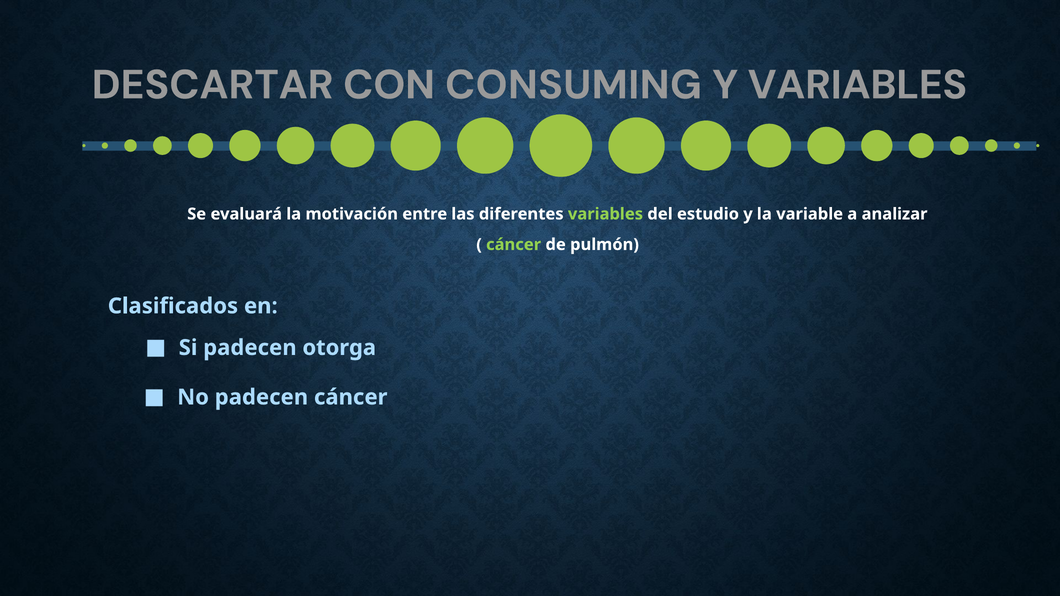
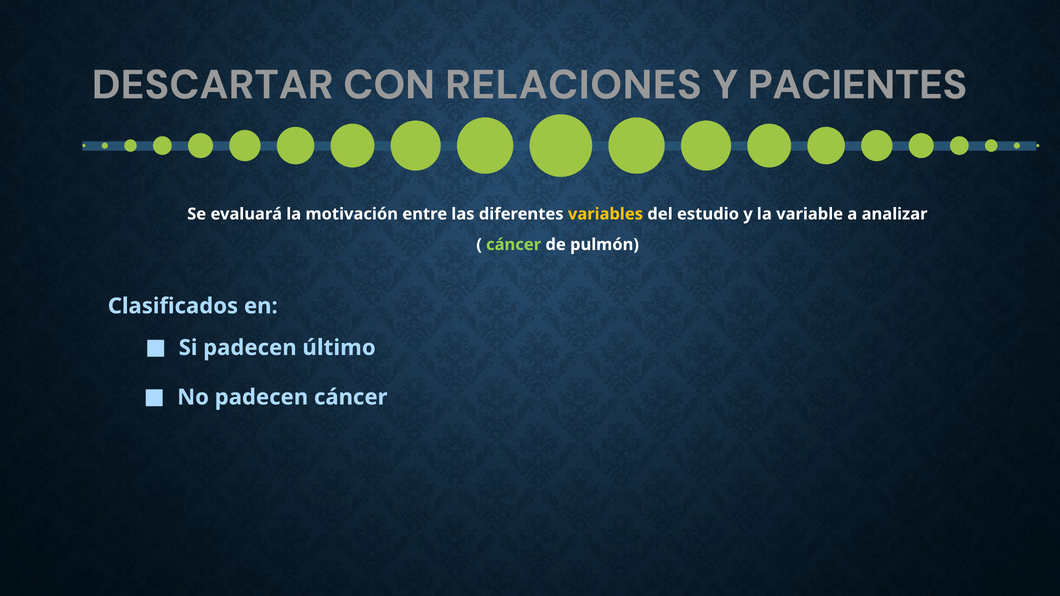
CONSUMING: CONSUMING -> RELACIONES (573, 85)
Y VARIABLES: VARIABLES -> PACIENTES (857, 85)
variables colour: light green -> yellow (605, 214)
otorga: otorga -> último (339, 348)
